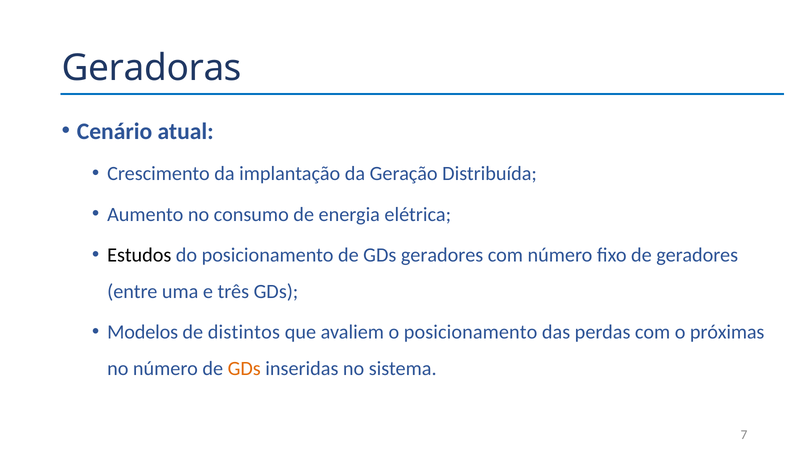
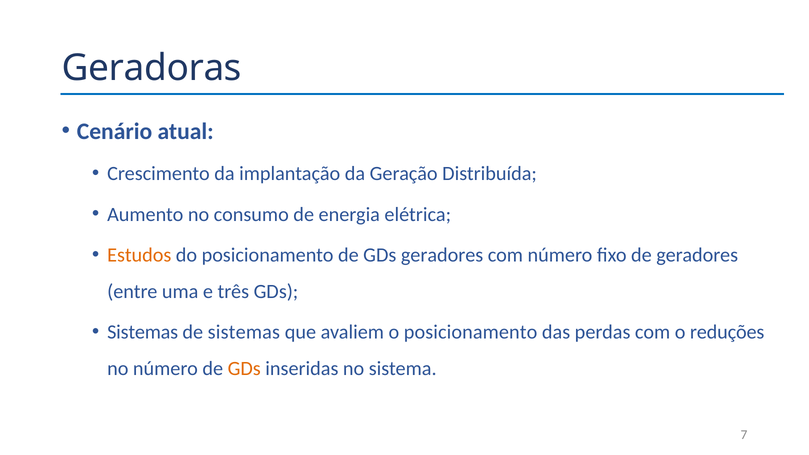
Estudos colour: black -> orange (139, 255)
Modelos: Modelos -> Sistemas (143, 332)
de distintos: distintos -> sistemas (244, 332)
próximas: próximas -> reduções (727, 332)
